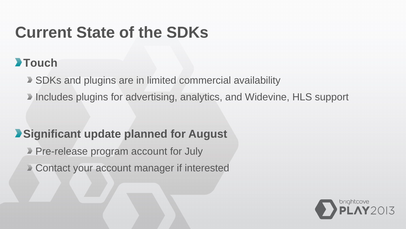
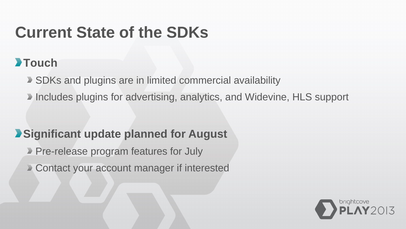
program account: account -> features (149, 151)
